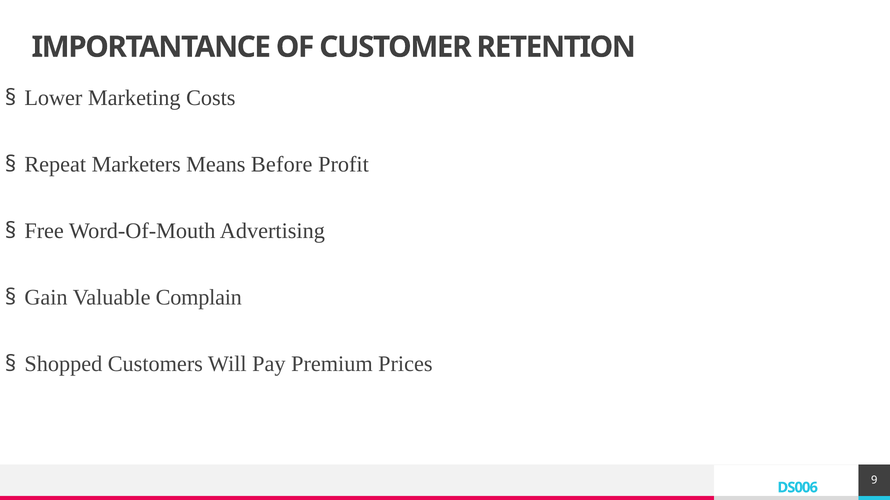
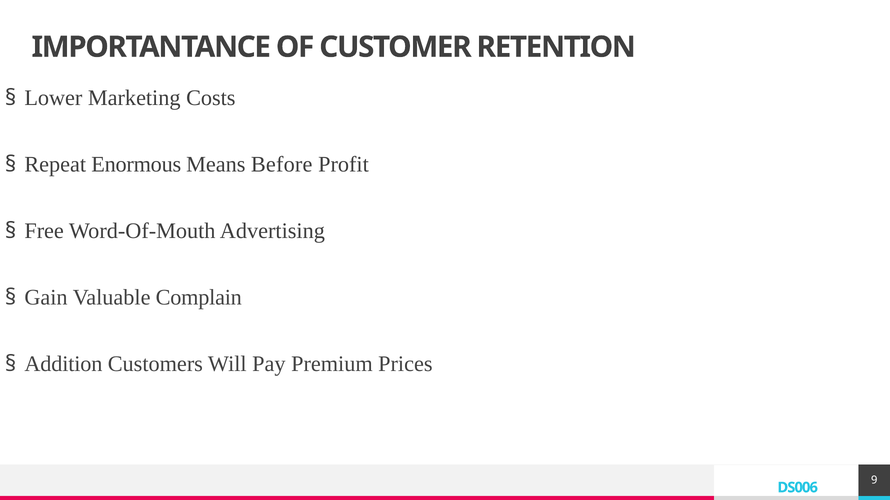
Marketers: Marketers -> Enormous (136, 165)
Shopped: Shopped -> Addition (63, 364)
